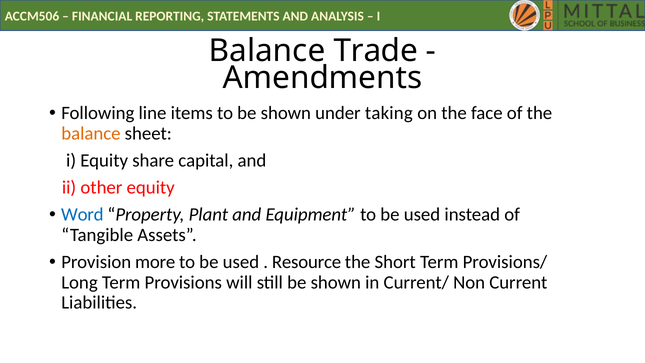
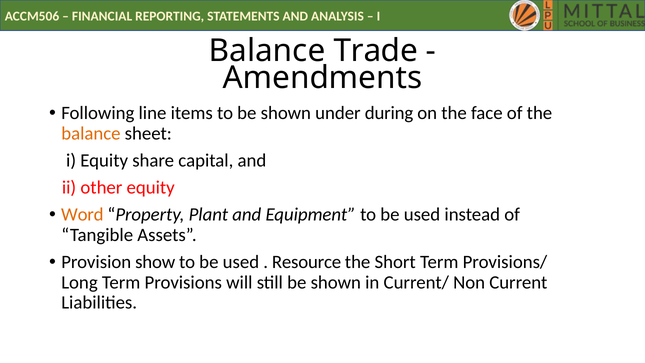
taking: taking -> during (389, 113)
Word colour: blue -> orange (82, 215)
more: more -> show (155, 262)
